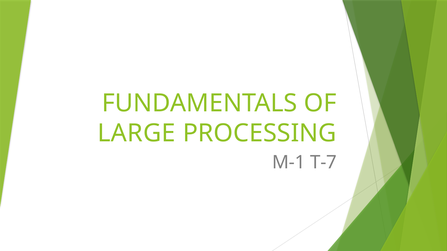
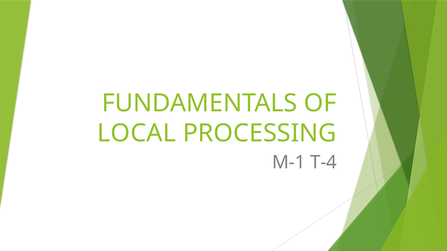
LARGE: LARGE -> LOCAL (137, 133)
T-7: T-7 -> T-4 (324, 163)
